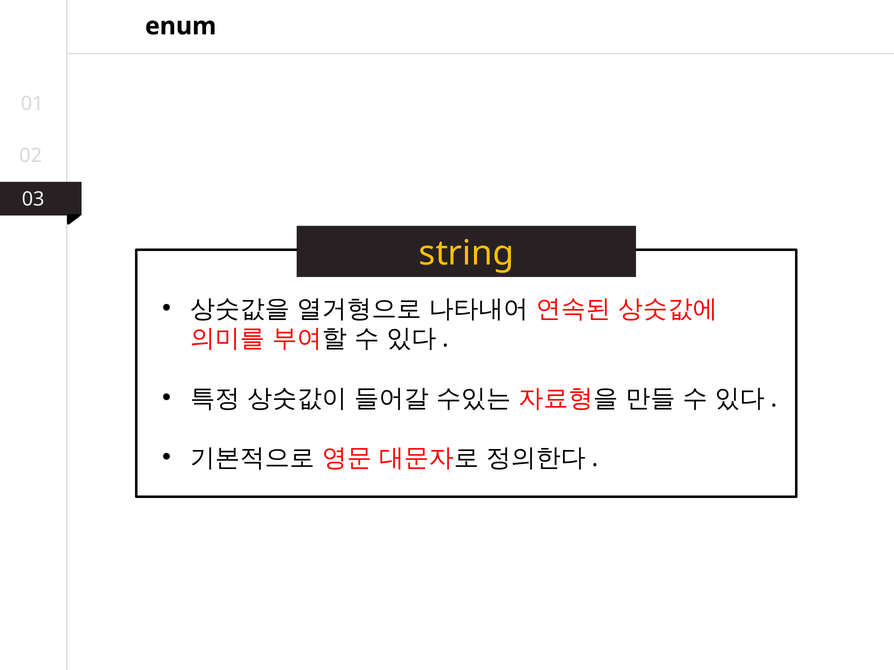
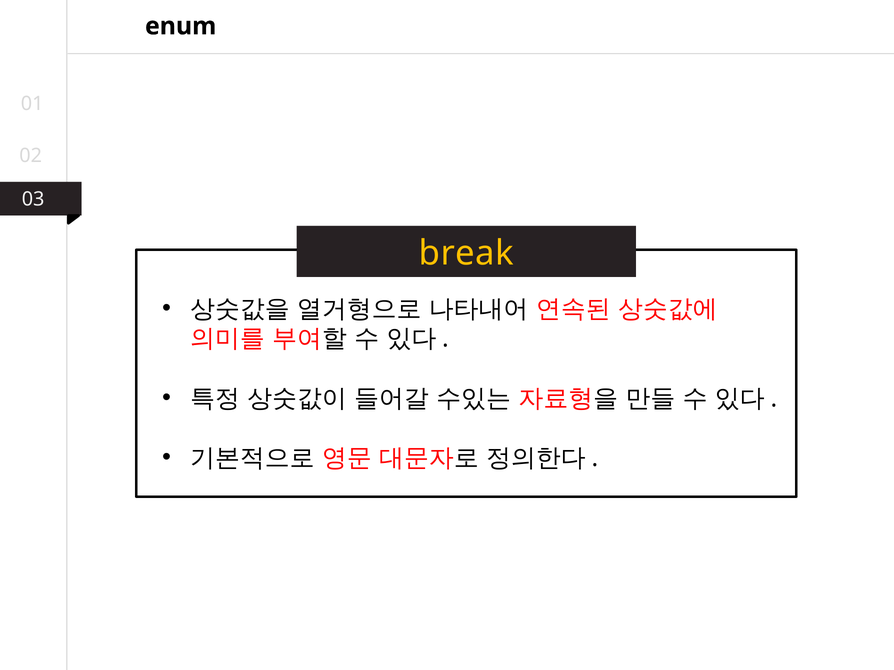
string: string -> break (466, 254)
